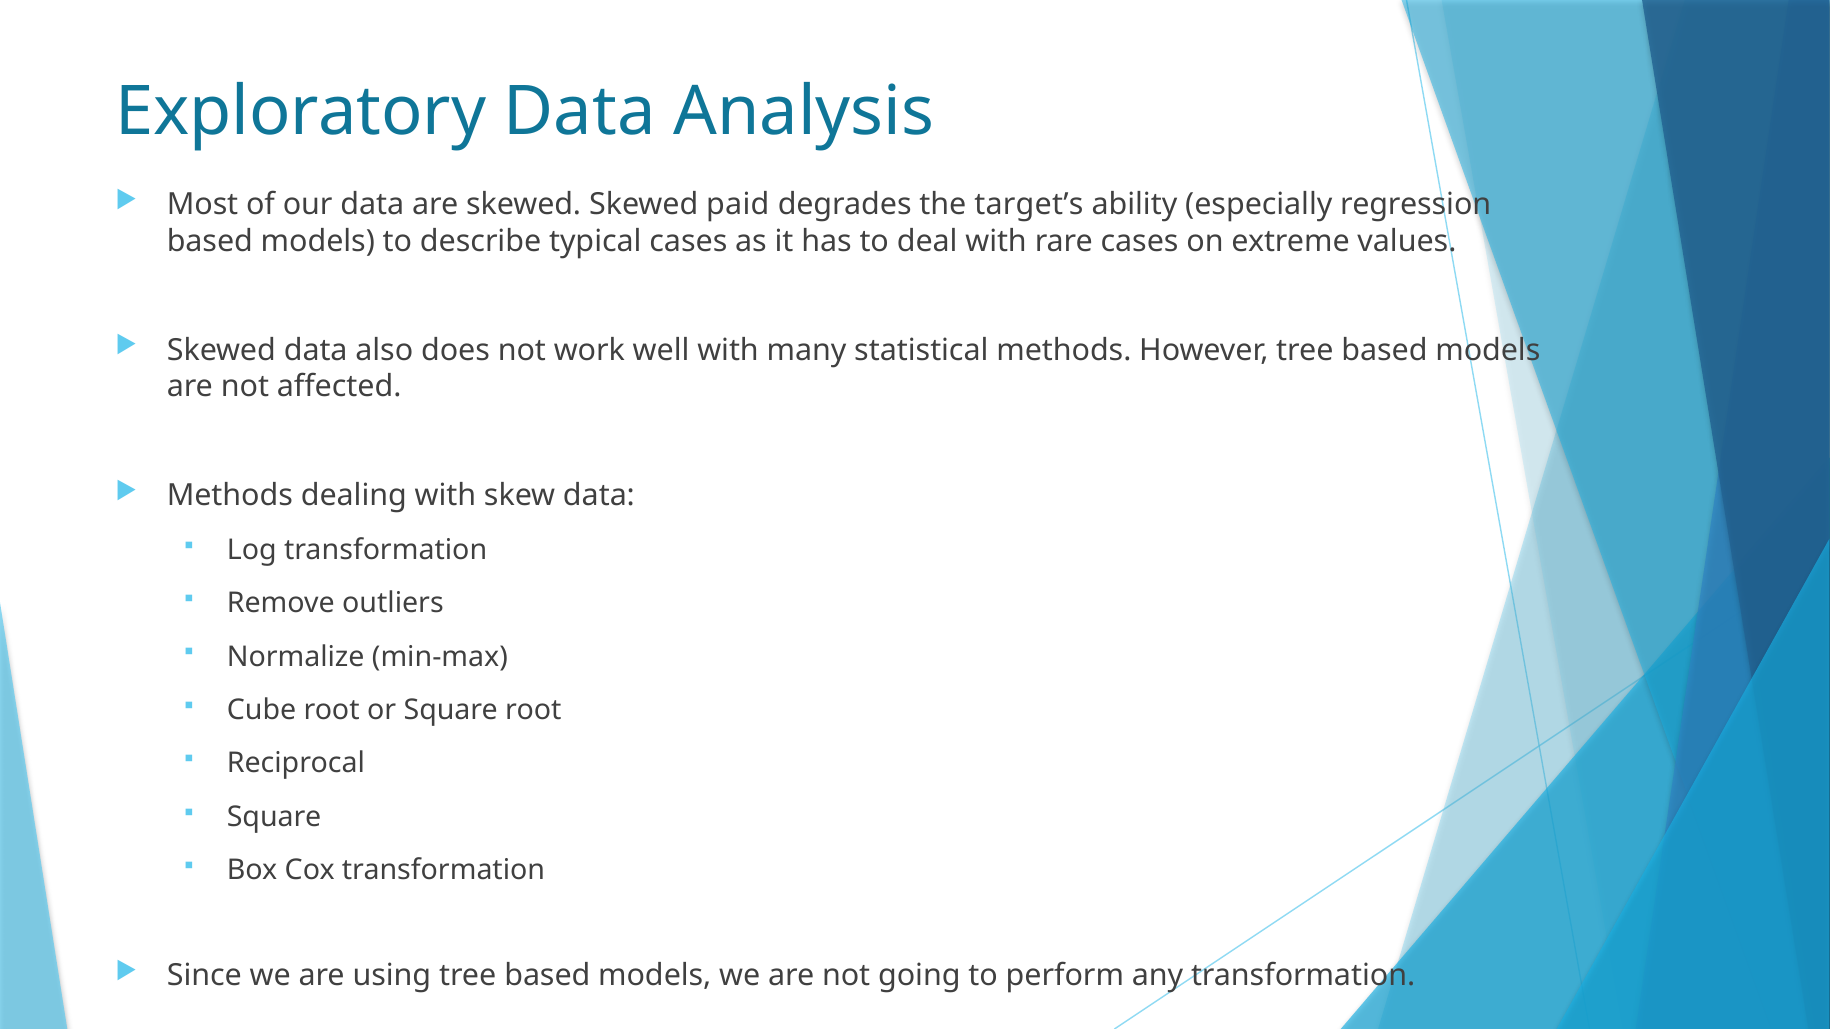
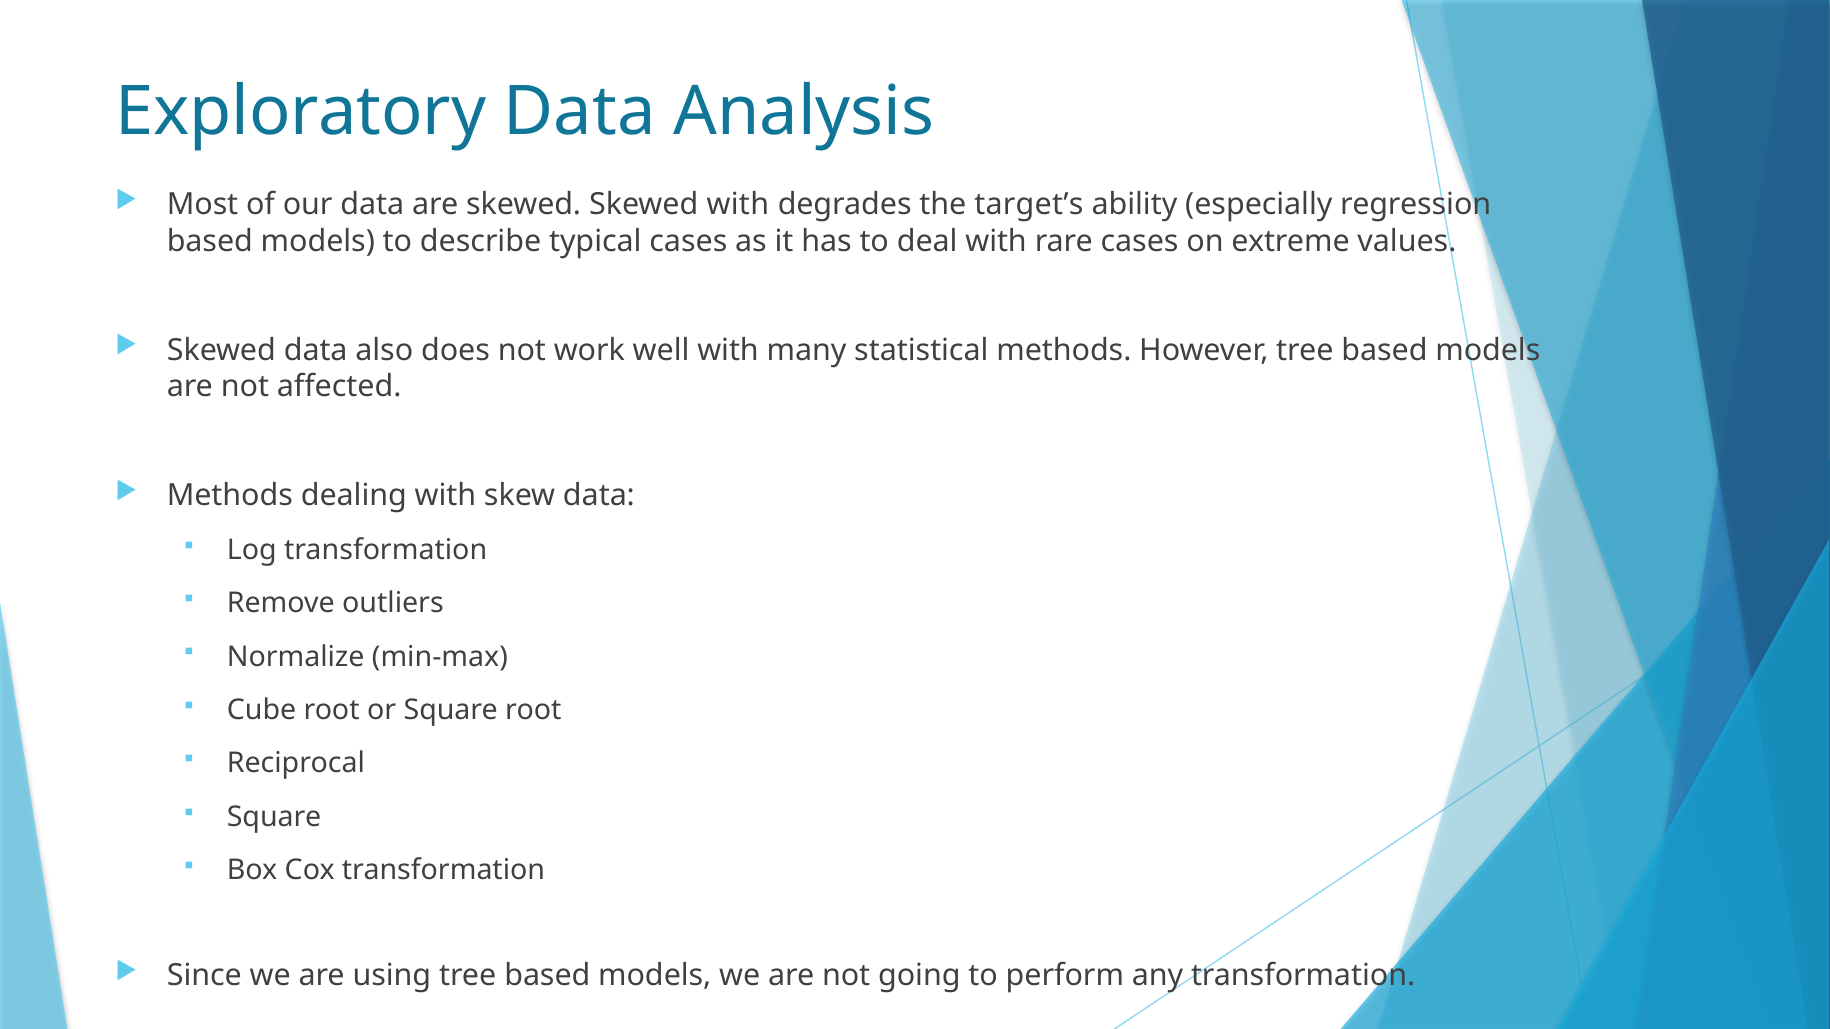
Skewed paid: paid -> with (738, 205)
